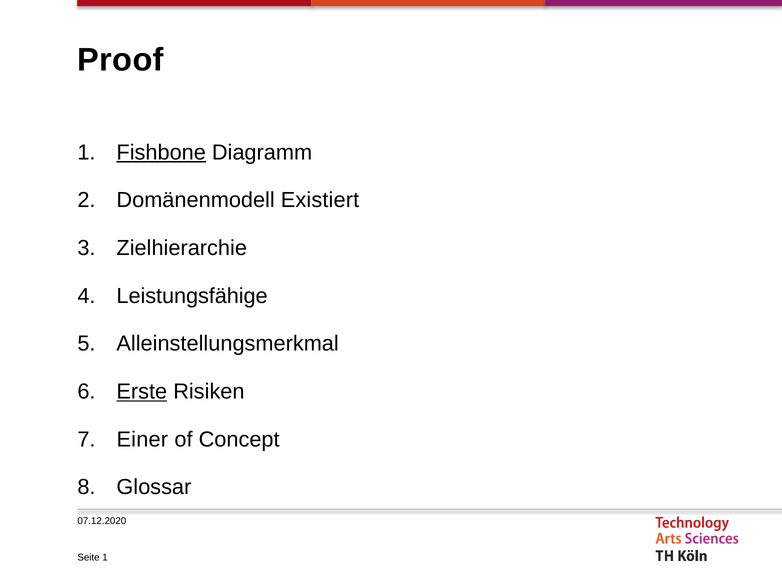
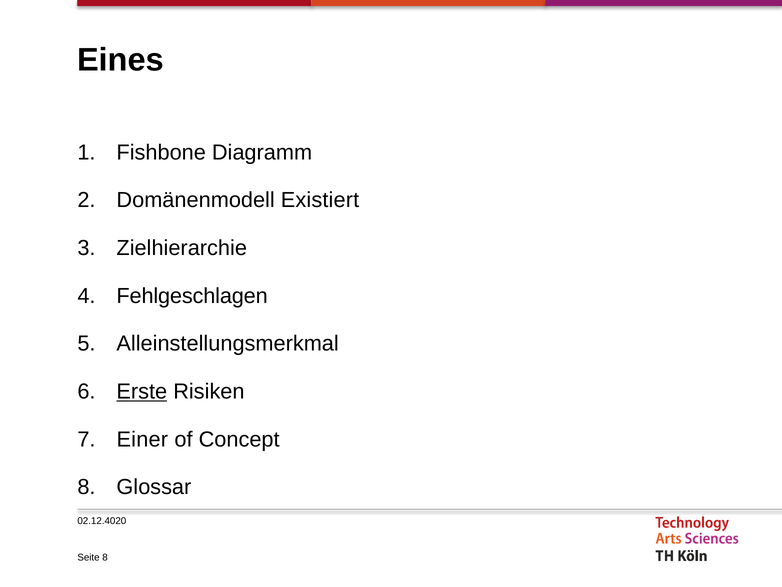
Proof: Proof -> Eines (121, 60)
Fishbone underline: present -> none (161, 152)
Leistungsfähige: Leistungsfähige -> Fehlgeschlagen (192, 296)
07.12.2020: 07.12.2020 -> 02.12.4020 (102, 521)
Seite 1: 1 -> 8 (105, 557)
